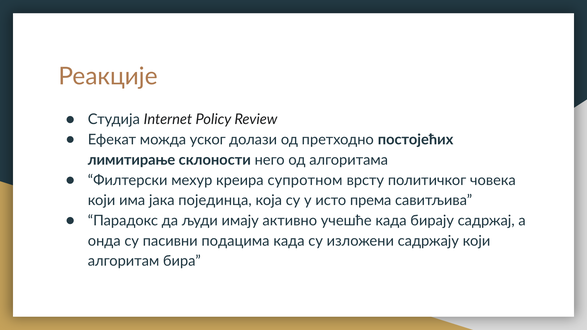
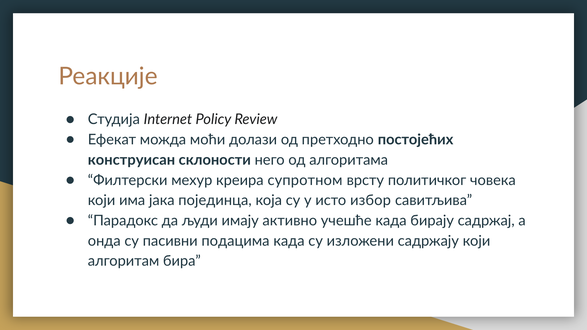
уског: уског -> моћи (208, 140)
лимитирање: лимитирање -> конструисан (131, 160)
према: према -> избор (371, 201)
